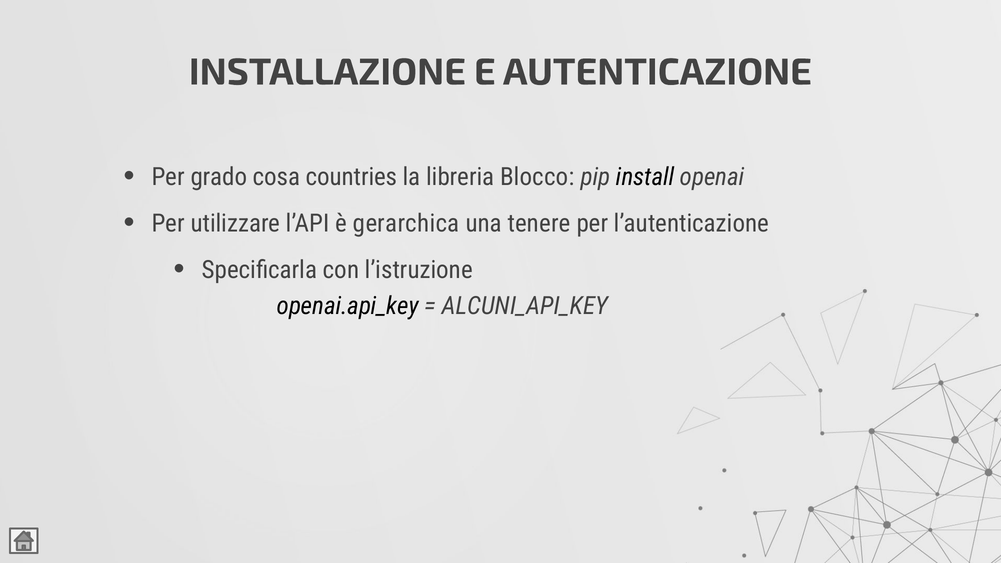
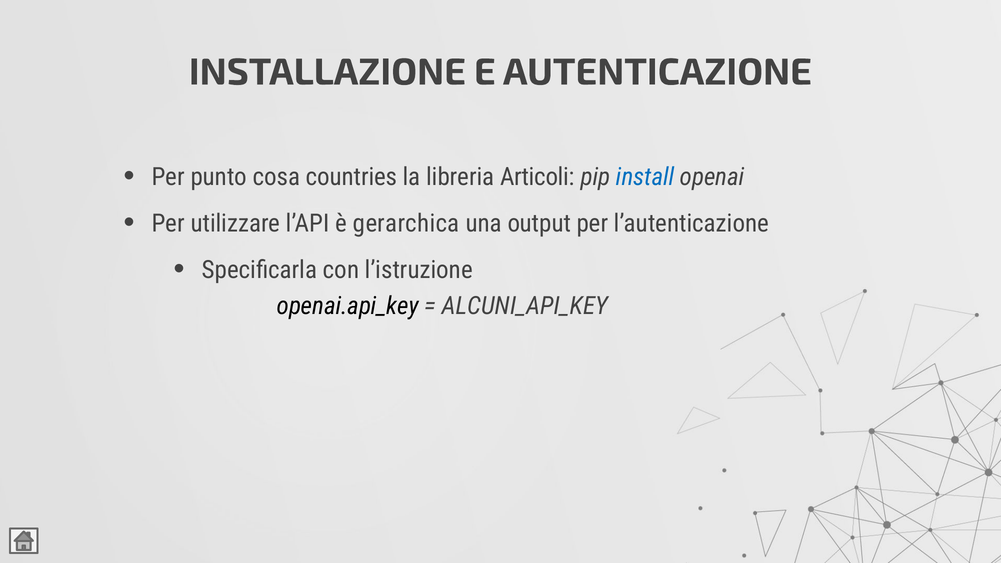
grado: grado -> punto (219, 177)
Blocco: Blocco -> Articoli (537, 177)
install colour: black -> blue (645, 177)
tenere: tenere -> output (539, 223)
